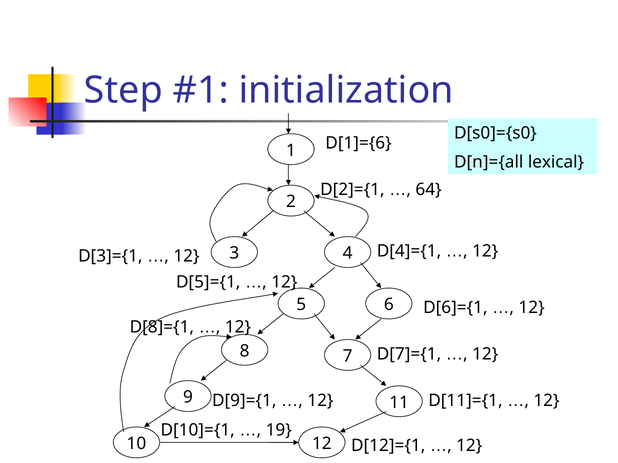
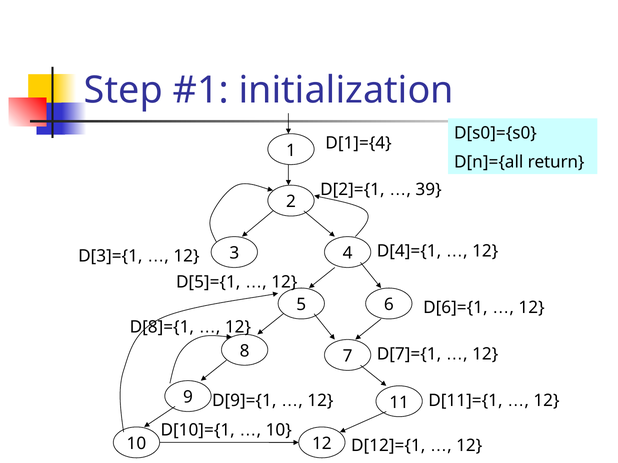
D[1]={6: D[1]={6 -> D[1]={4 (359, 143)
lexical: lexical -> return (556, 162)
64: 64 -> 39 (429, 190)
19: 19 -> 10 (279, 431)
